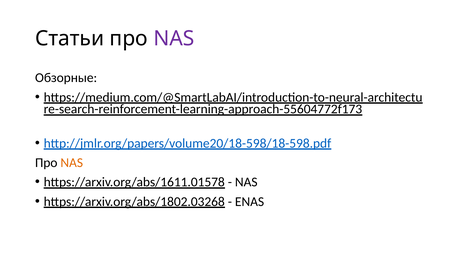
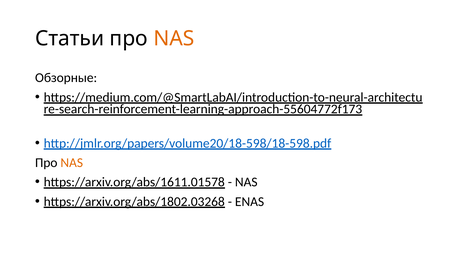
NAS colour: purple -> orange (174, 39)
